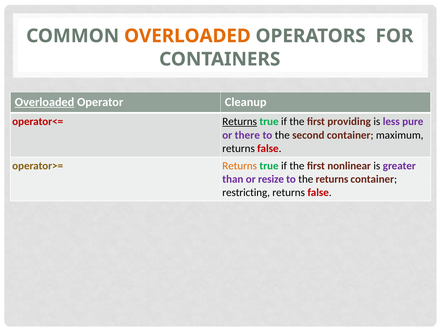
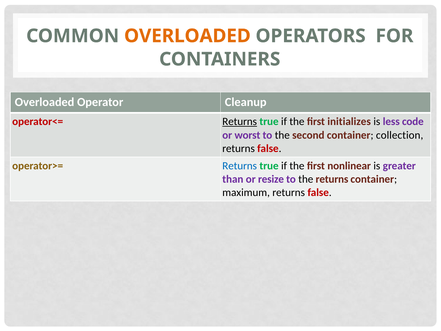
Overloaded underline: present -> none (45, 102)
providing: providing -> initializes (349, 122)
pure: pure -> code (413, 122)
there: there -> worst (247, 135)
maximum: maximum -> collection (400, 135)
Returns colour: orange -> blue (240, 166)
restricting: restricting -> maximum (246, 193)
